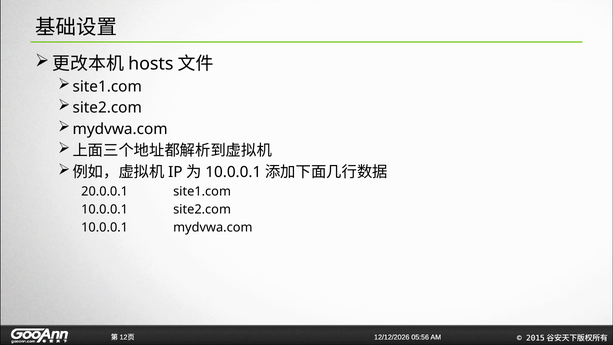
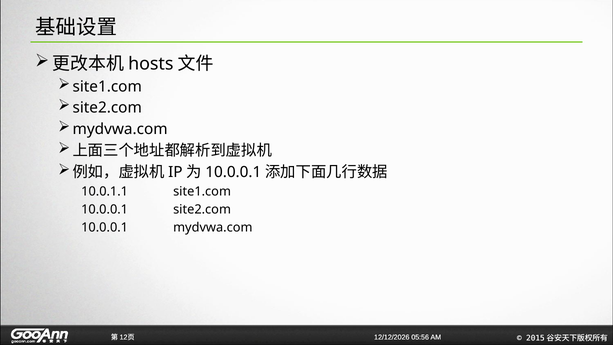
20.0.0.1: 20.0.0.1 -> 10.0.1.1 (105, 191)
